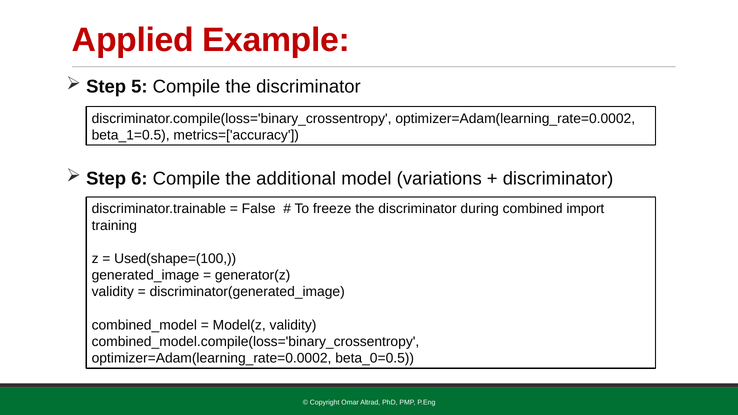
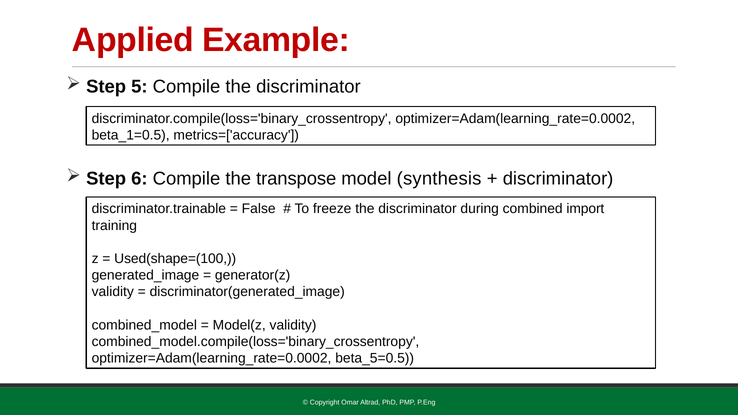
additional: additional -> transpose (296, 179)
variations: variations -> synthesis (439, 179)
beta_0=0.5: beta_0=0.5 -> beta_5=0.5 (375, 358)
